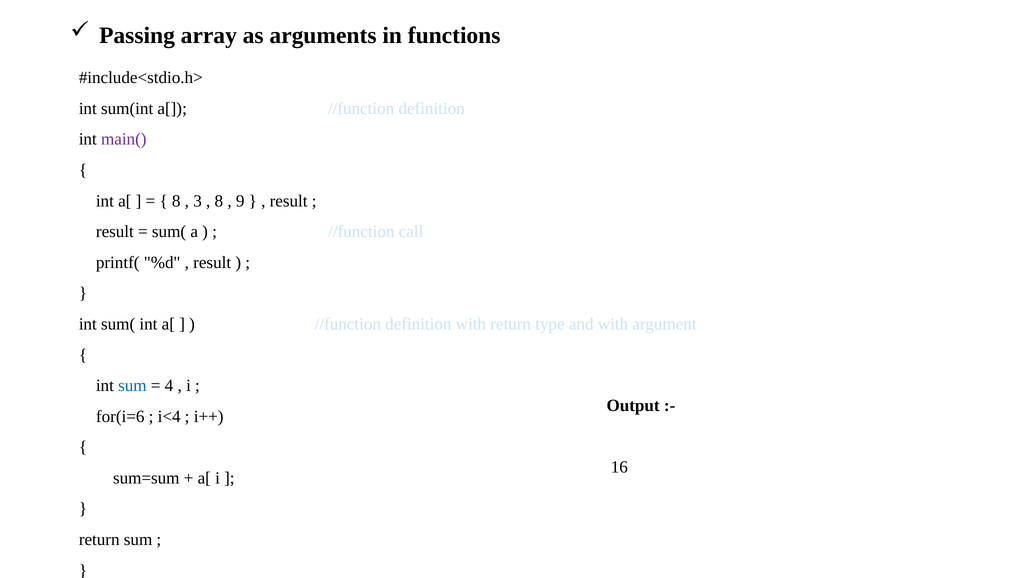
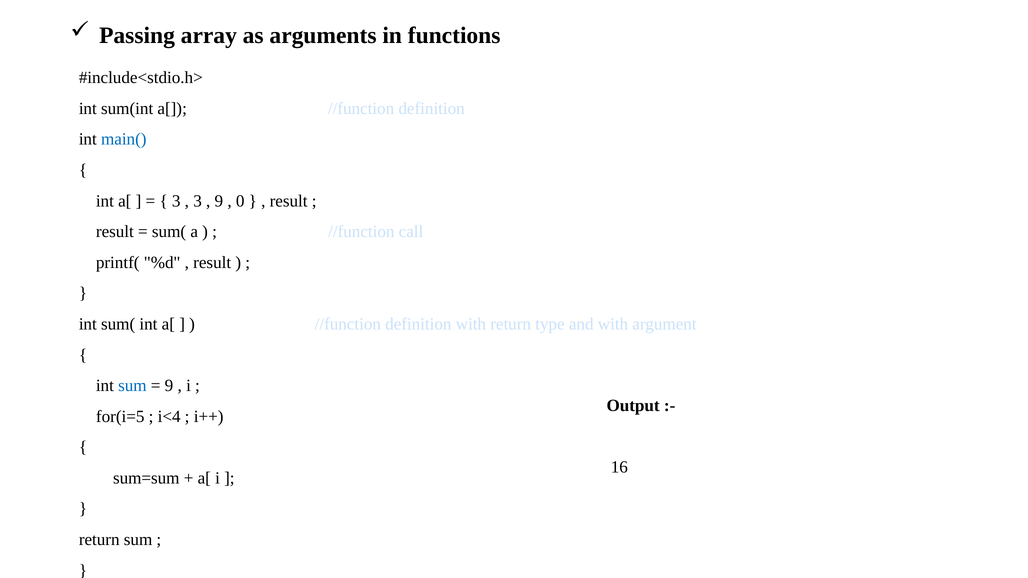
main( colour: purple -> blue (124, 139)
8: 8 -> 3 (176, 201)
8: 8 -> 9 (219, 201)
9: 9 -> 0 (240, 201)
4: 4 -> 9 (169, 386)
for(i=6: for(i=6 -> for(i=5 (120, 417)
